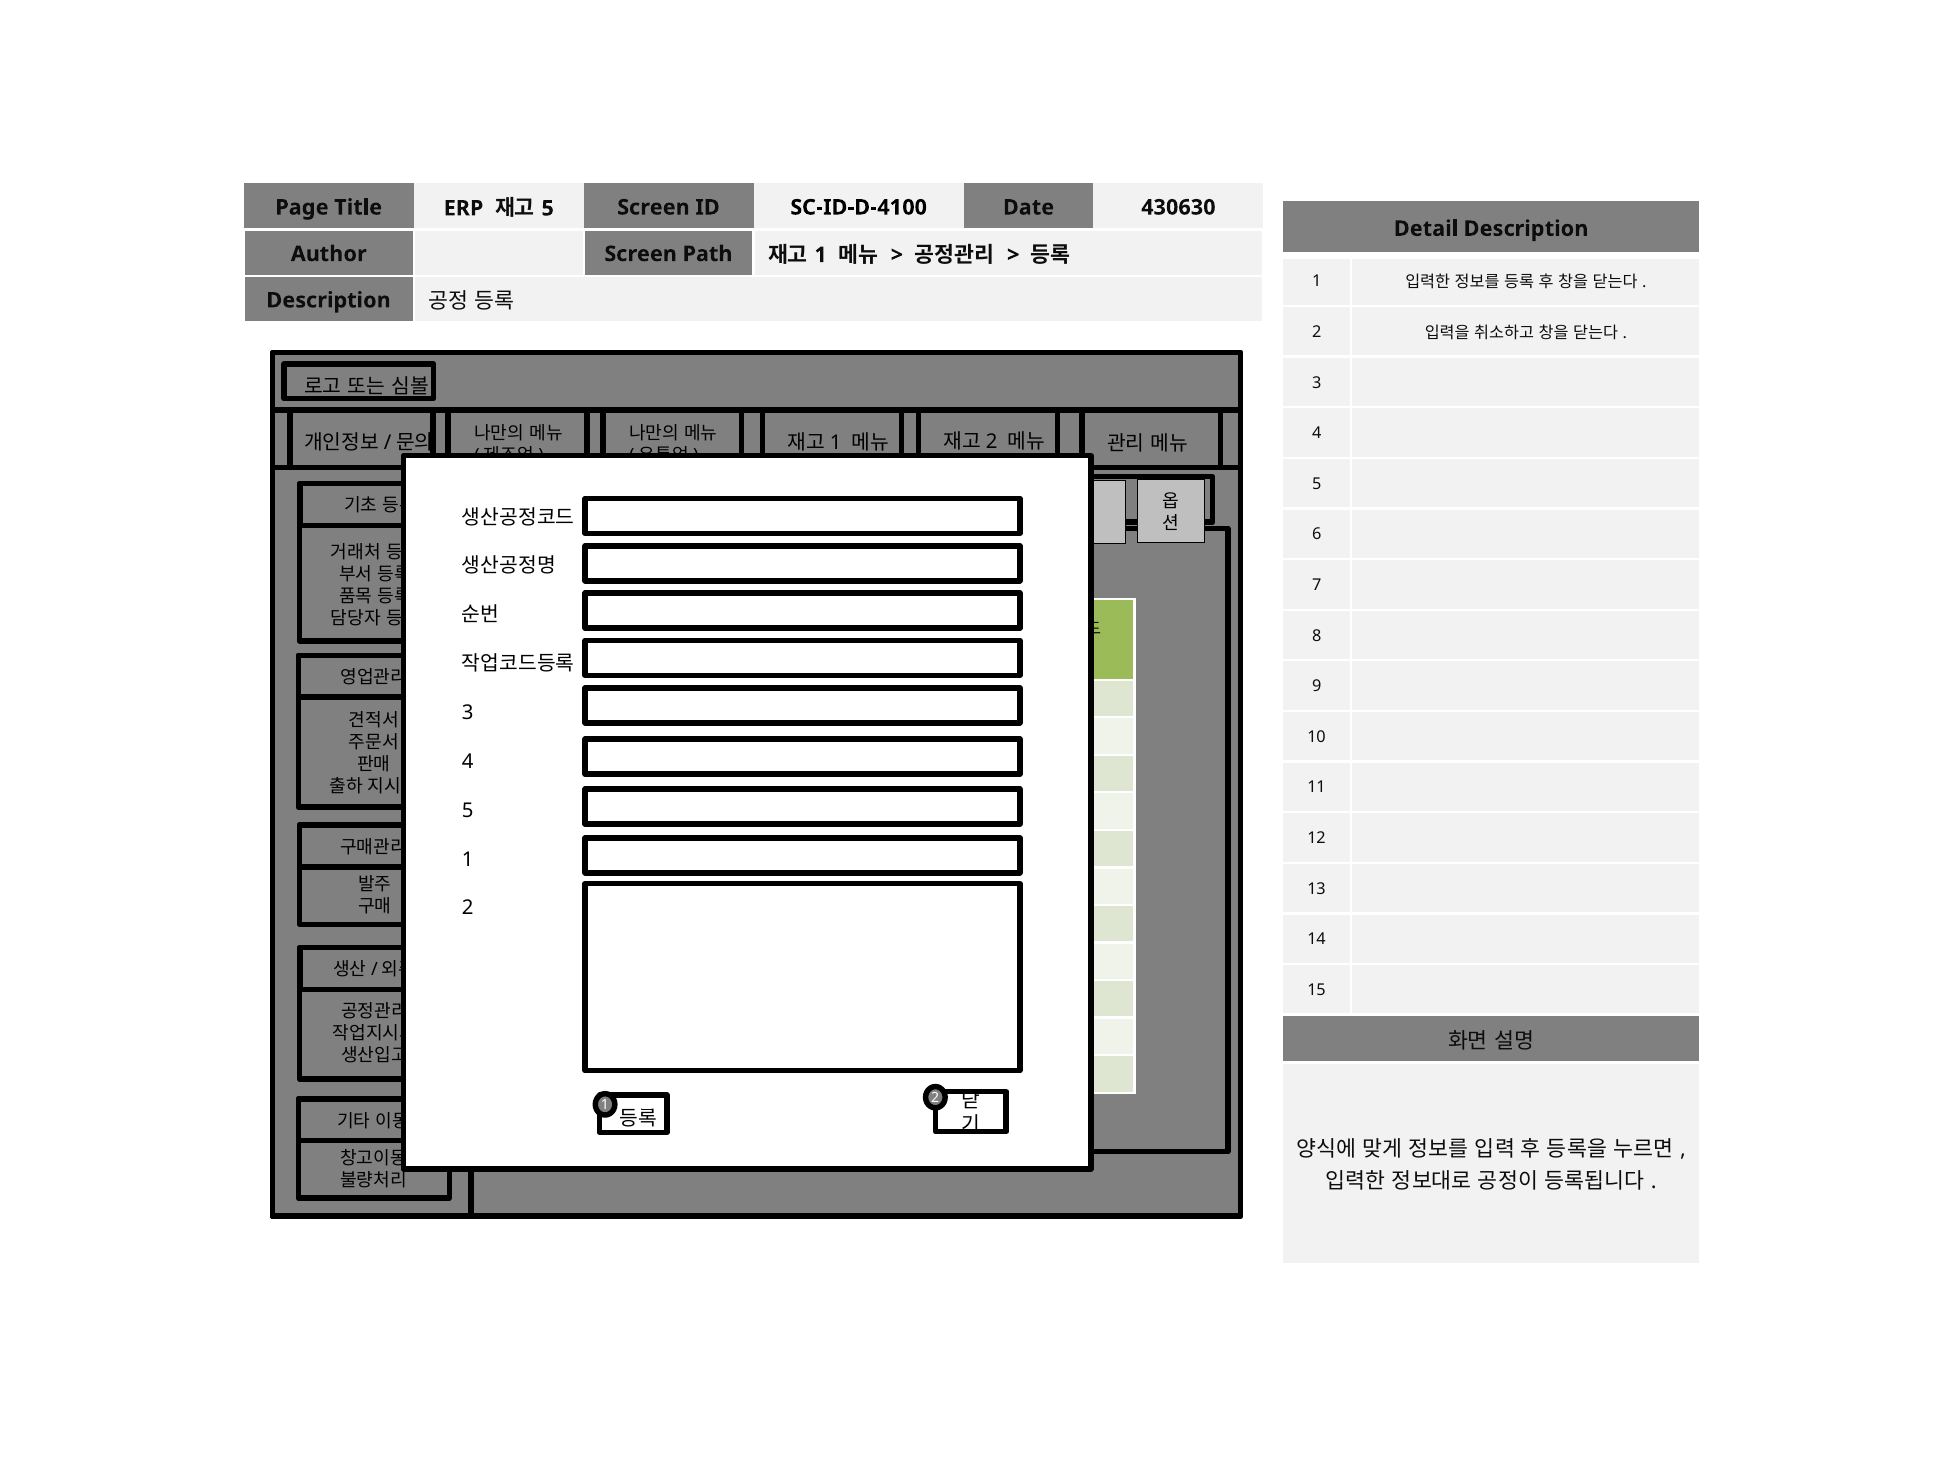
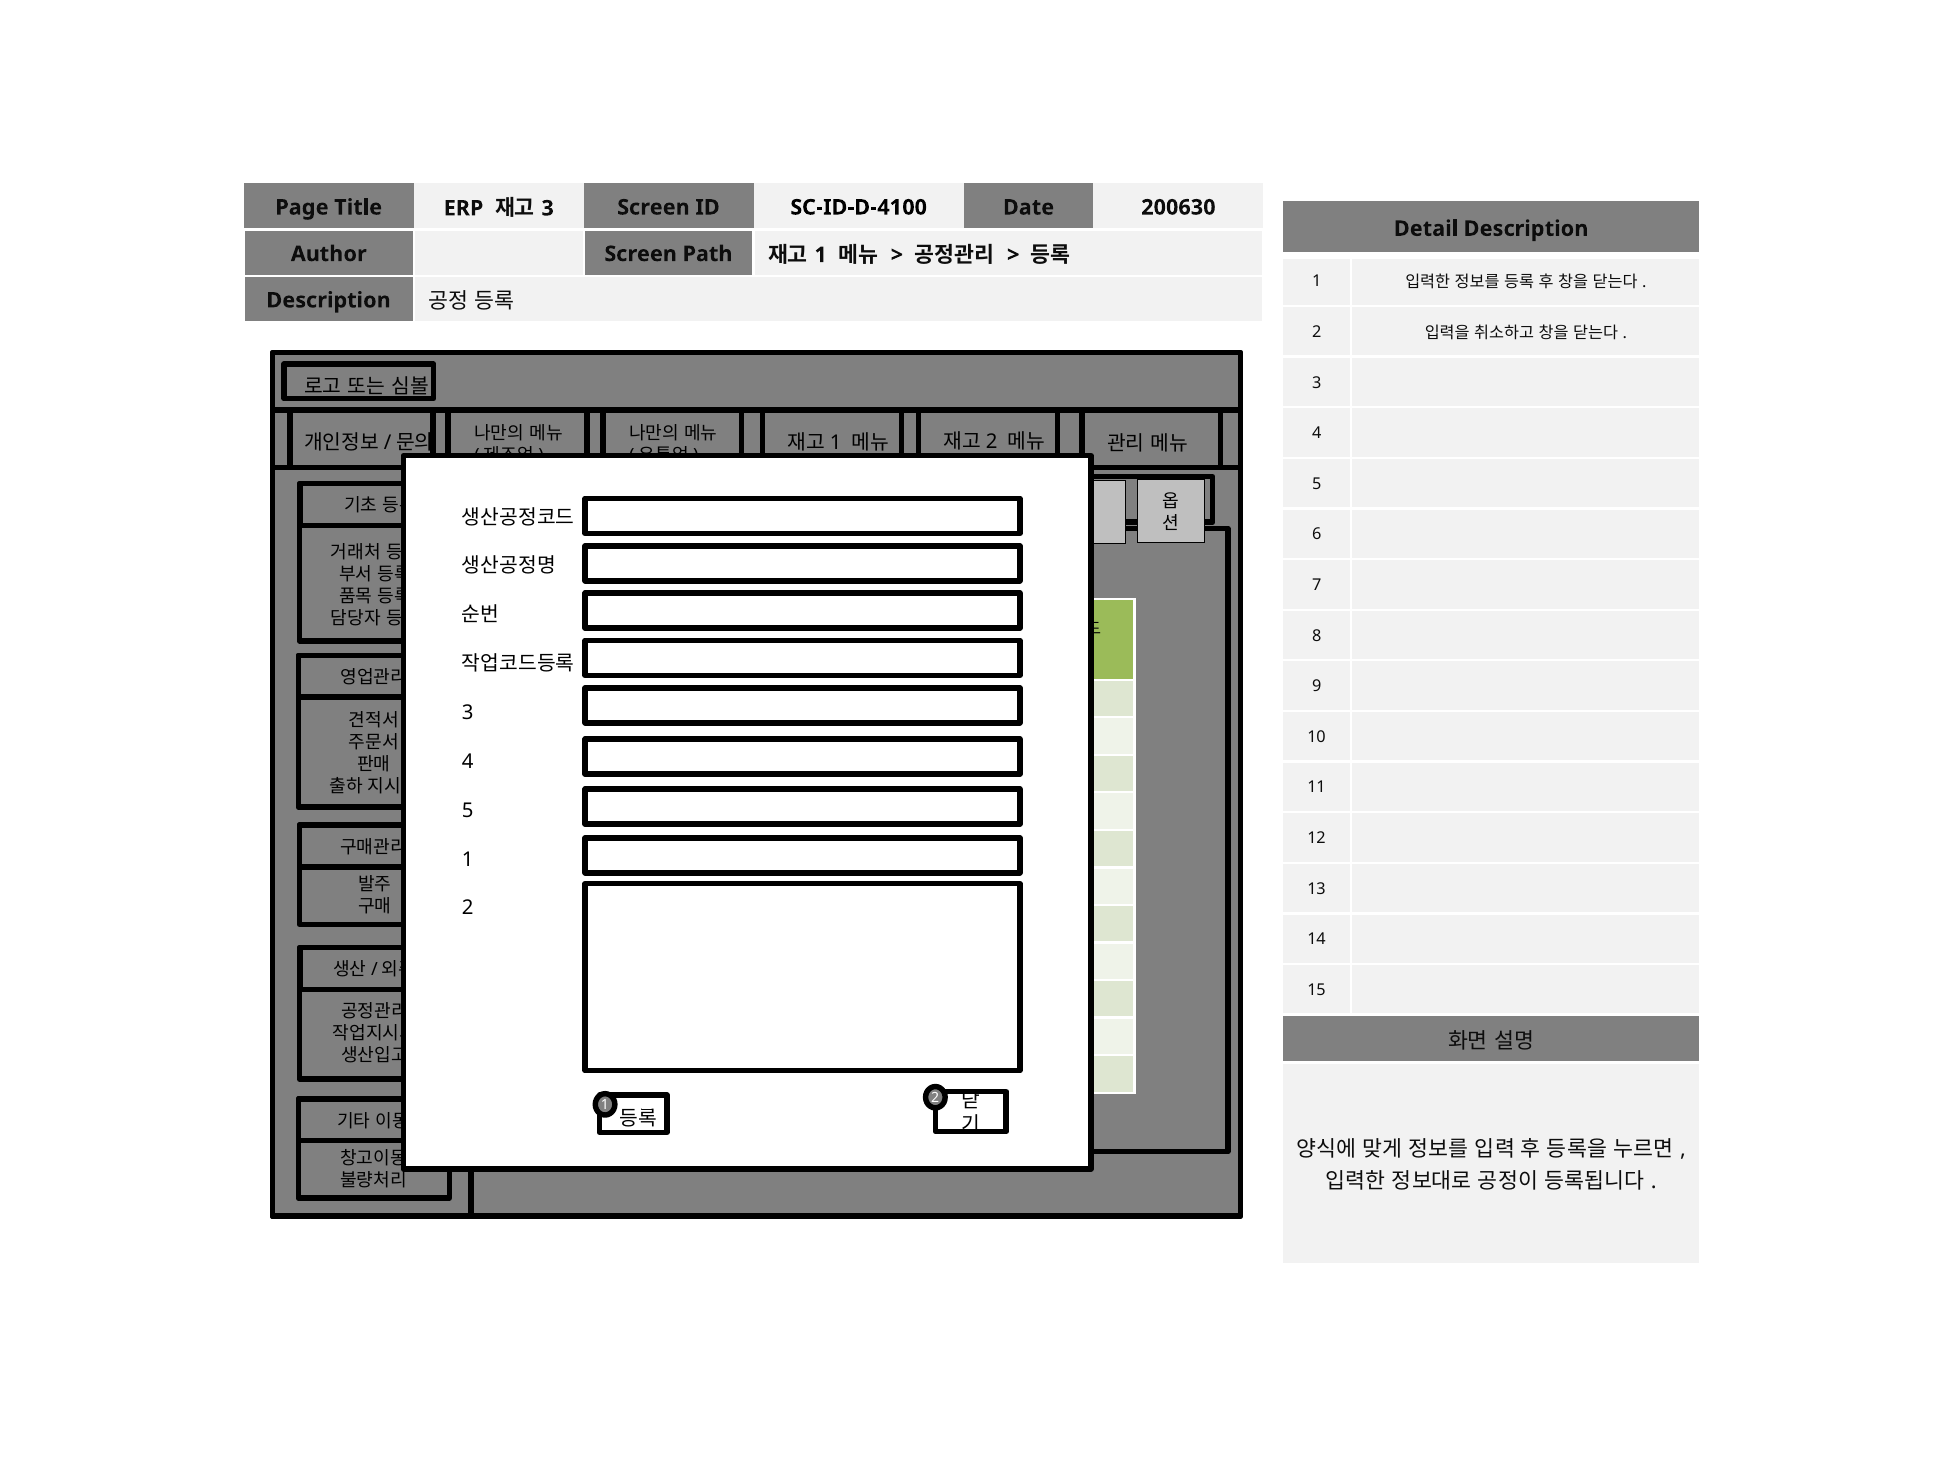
5: 5 -> 3 (548, 208)
430630: 430630 -> 200630 (1178, 207)
